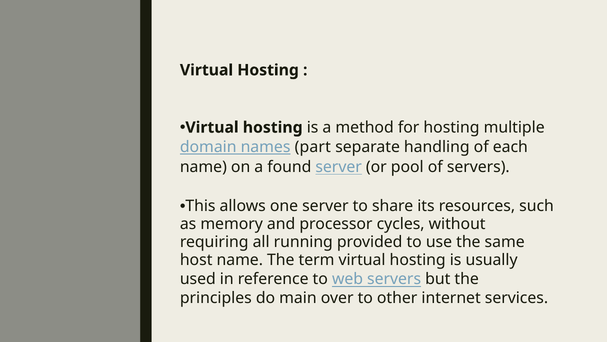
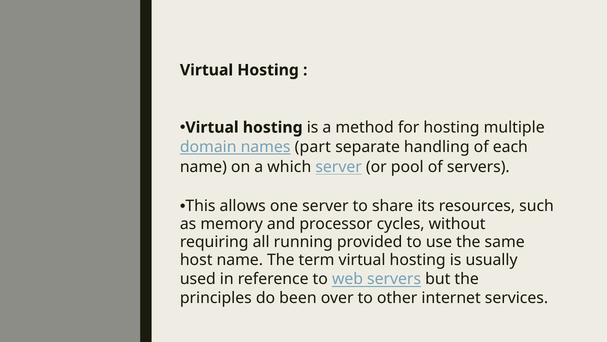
found: found -> which (289, 167)
main: main -> been (298, 297)
